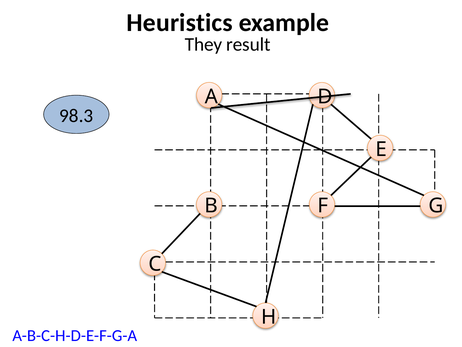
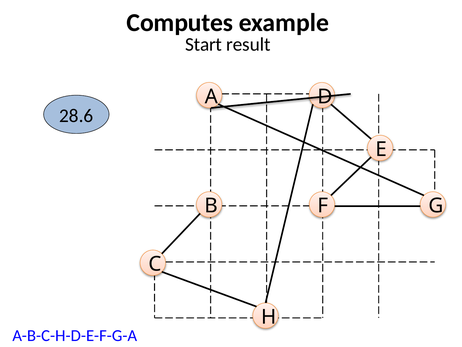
Heuristics: Heuristics -> Computes (180, 23)
They: They -> Start (204, 44)
98.3: 98.3 -> 28.6 (76, 116)
